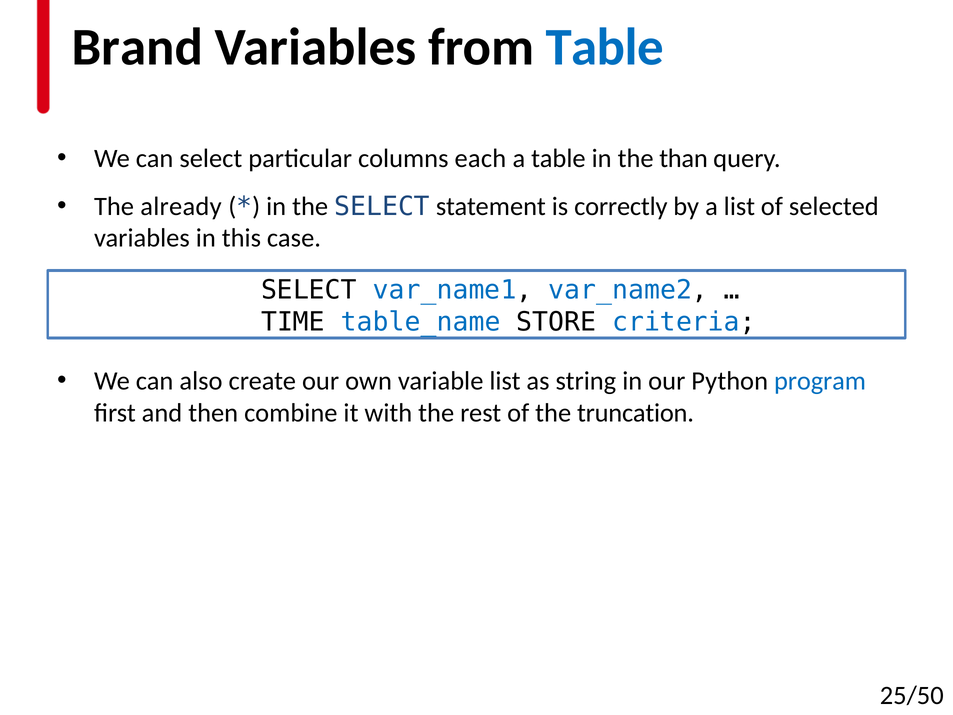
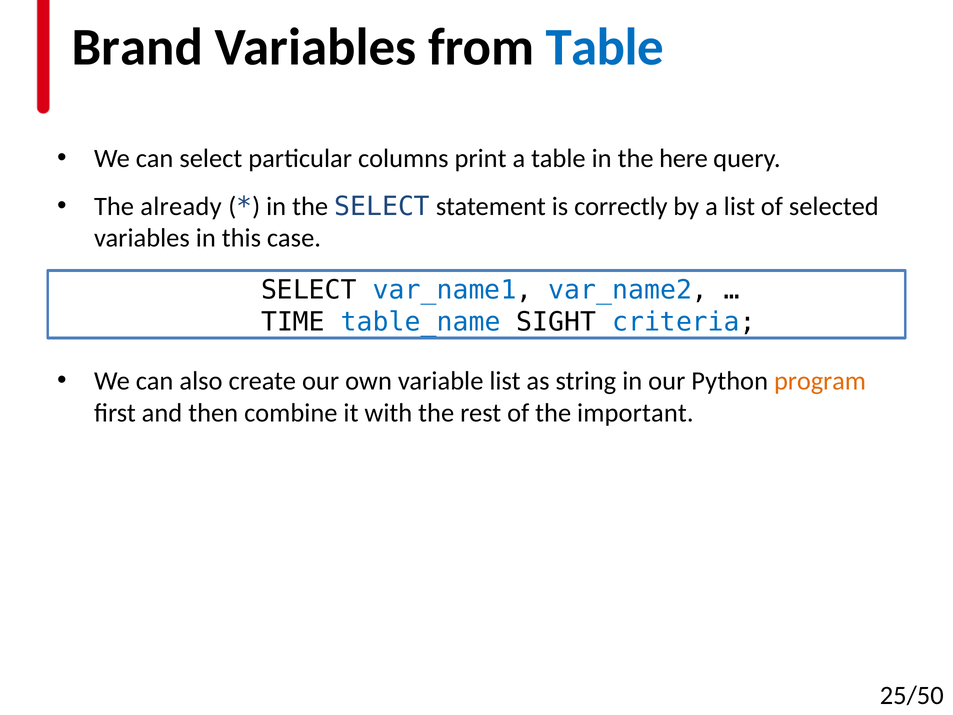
each: each -> print (481, 159)
than: than -> here (684, 159)
STORE: STORE -> SIGHT (556, 322)
program colour: blue -> orange (820, 381)
truncation: truncation -> important (635, 413)
